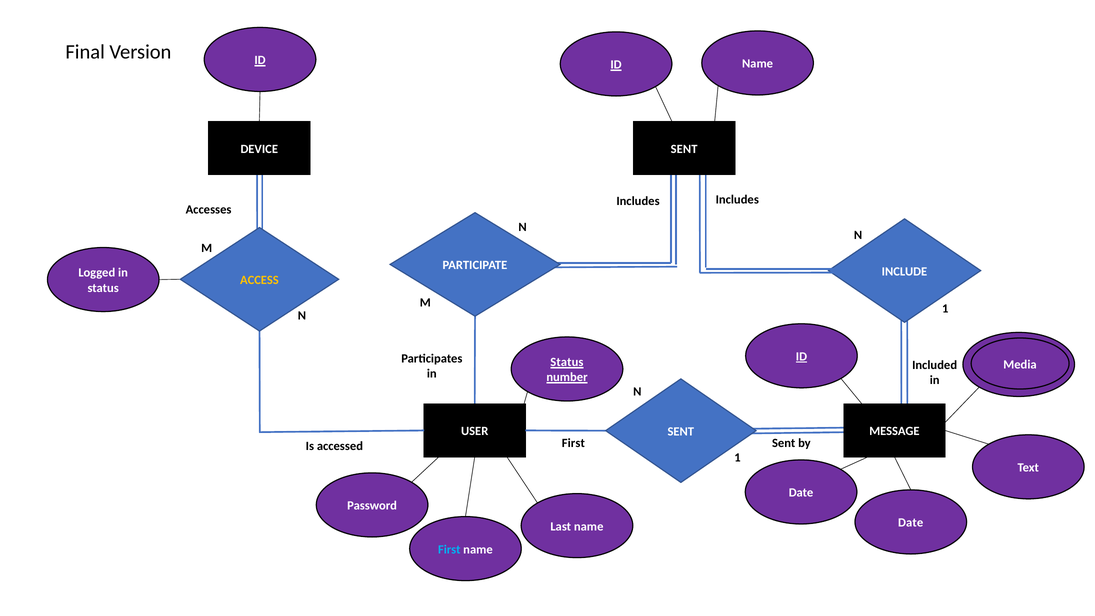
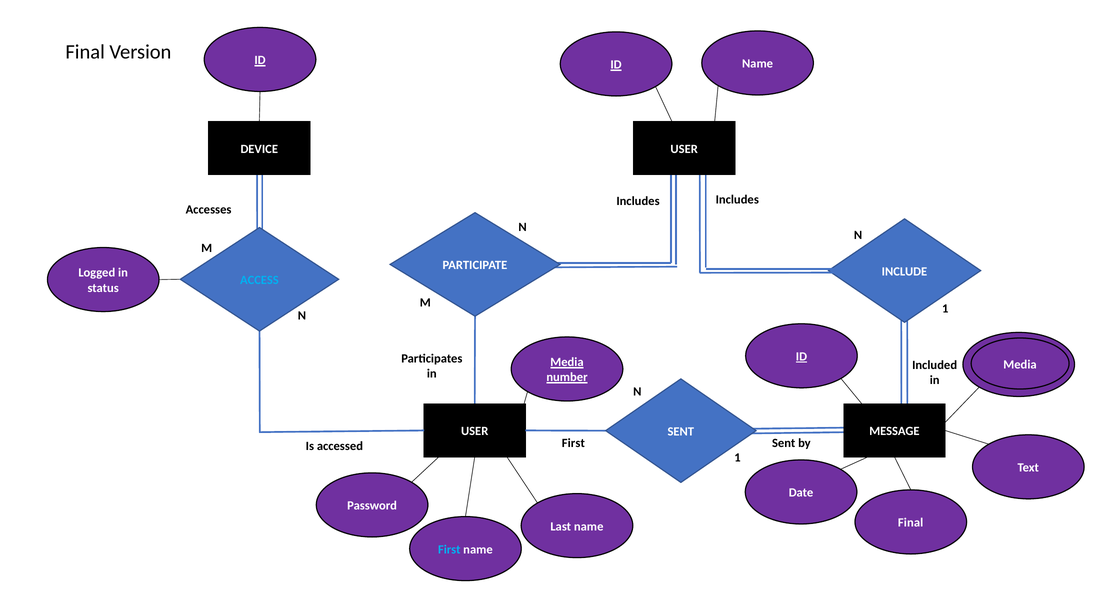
SENT: SENT -> USER (684, 149)
ACCESS colour: yellow -> light blue (259, 280)
Status: Status -> Media (567, 362)
Date: Date -> Final (911, 523)
